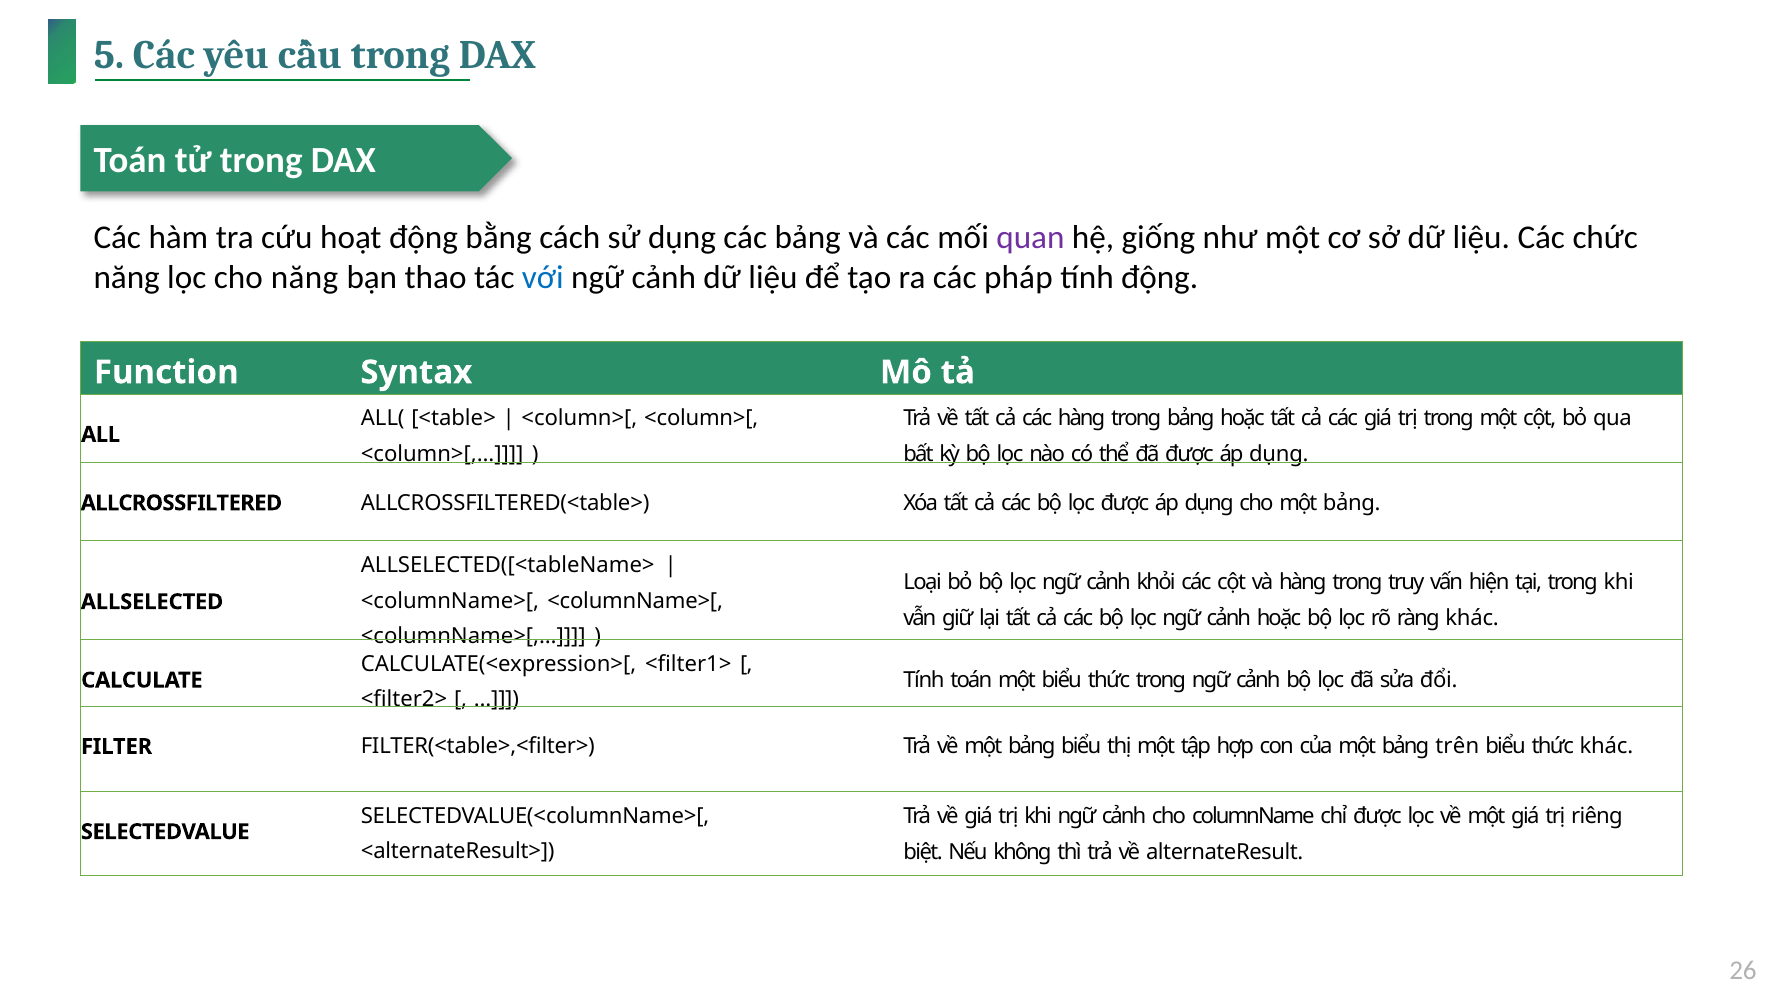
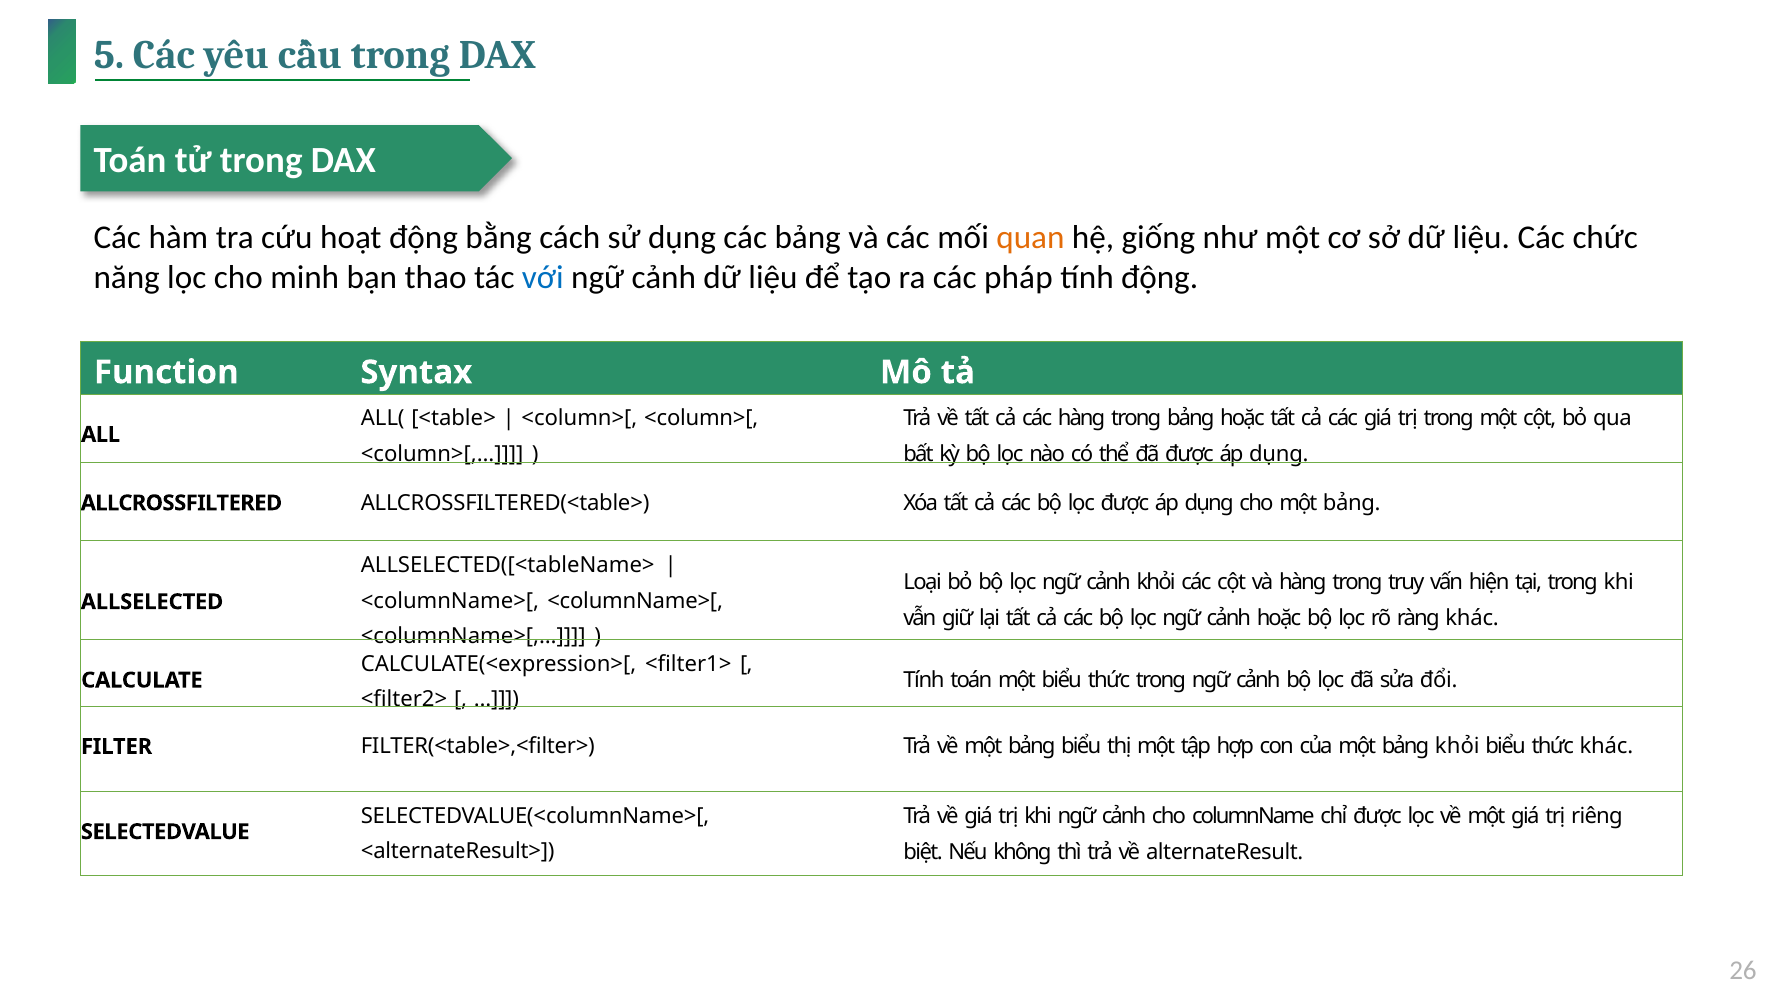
quan colour: purple -> orange (1030, 238)
cho năng: năng -> minh (305, 278)
bảng trên: trên -> khỏi (1457, 747)
